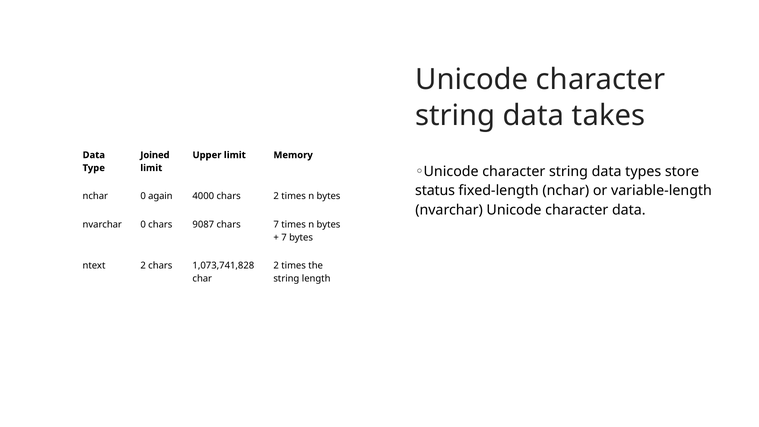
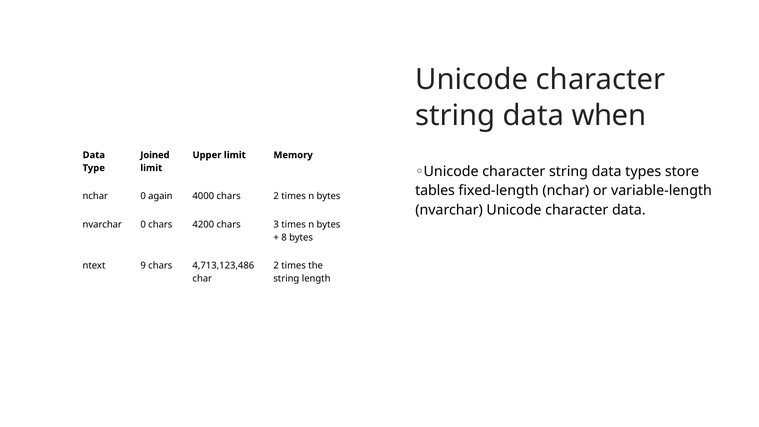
takes: takes -> when (609, 115)
status: status -> tables (435, 191)
9087: 9087 -> 4200 (203, 225)
chars 7: 7 -> 3 (276, 225)
7: 7 -> 8 (284, 238)
ntext 2: 2 -> 9 (143, 266)
1,073,741,828: 1,073,741,828 -> 4,713,123,486 (223, 266)
